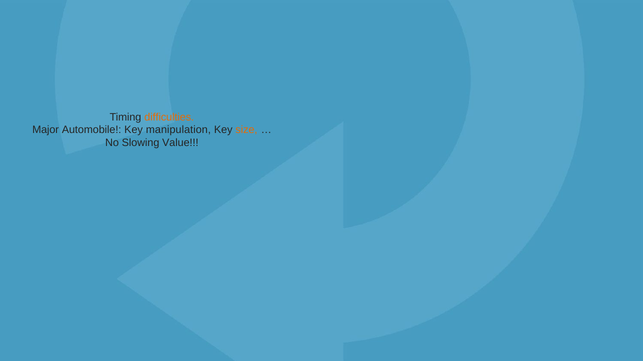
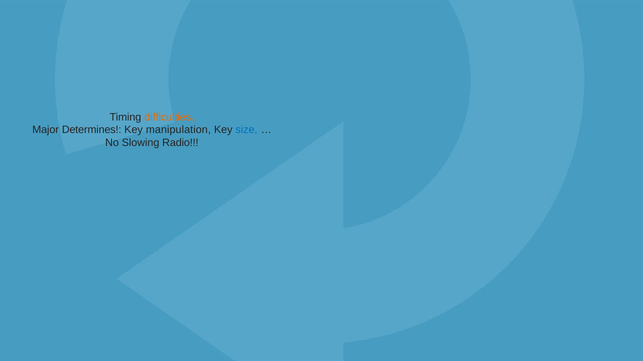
Automobile: Automobile -> Determines (92, 130)
size colour: orange -> blue (246, 130)
Value: Value -> Radio (180, 143)
